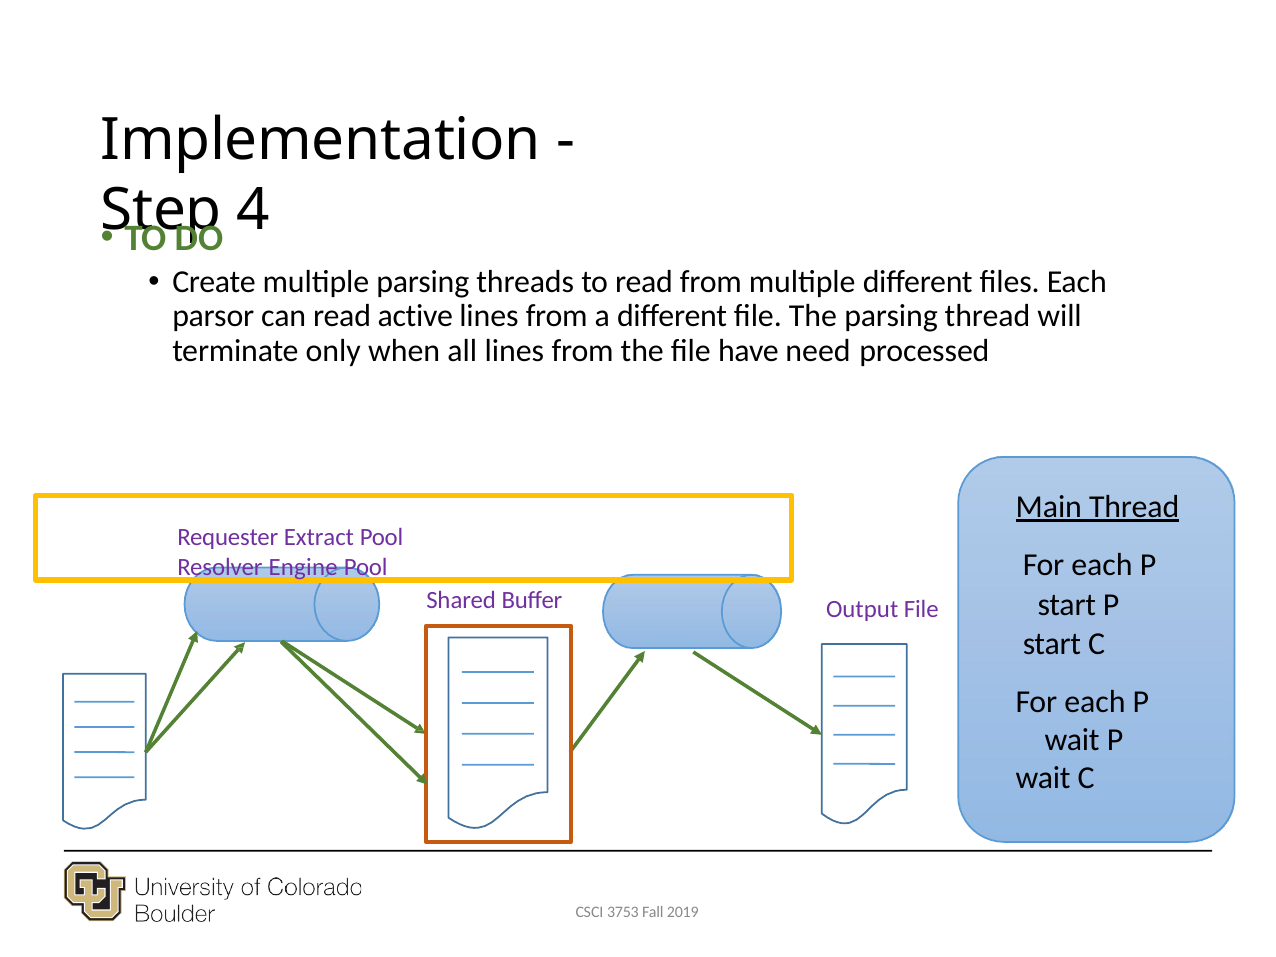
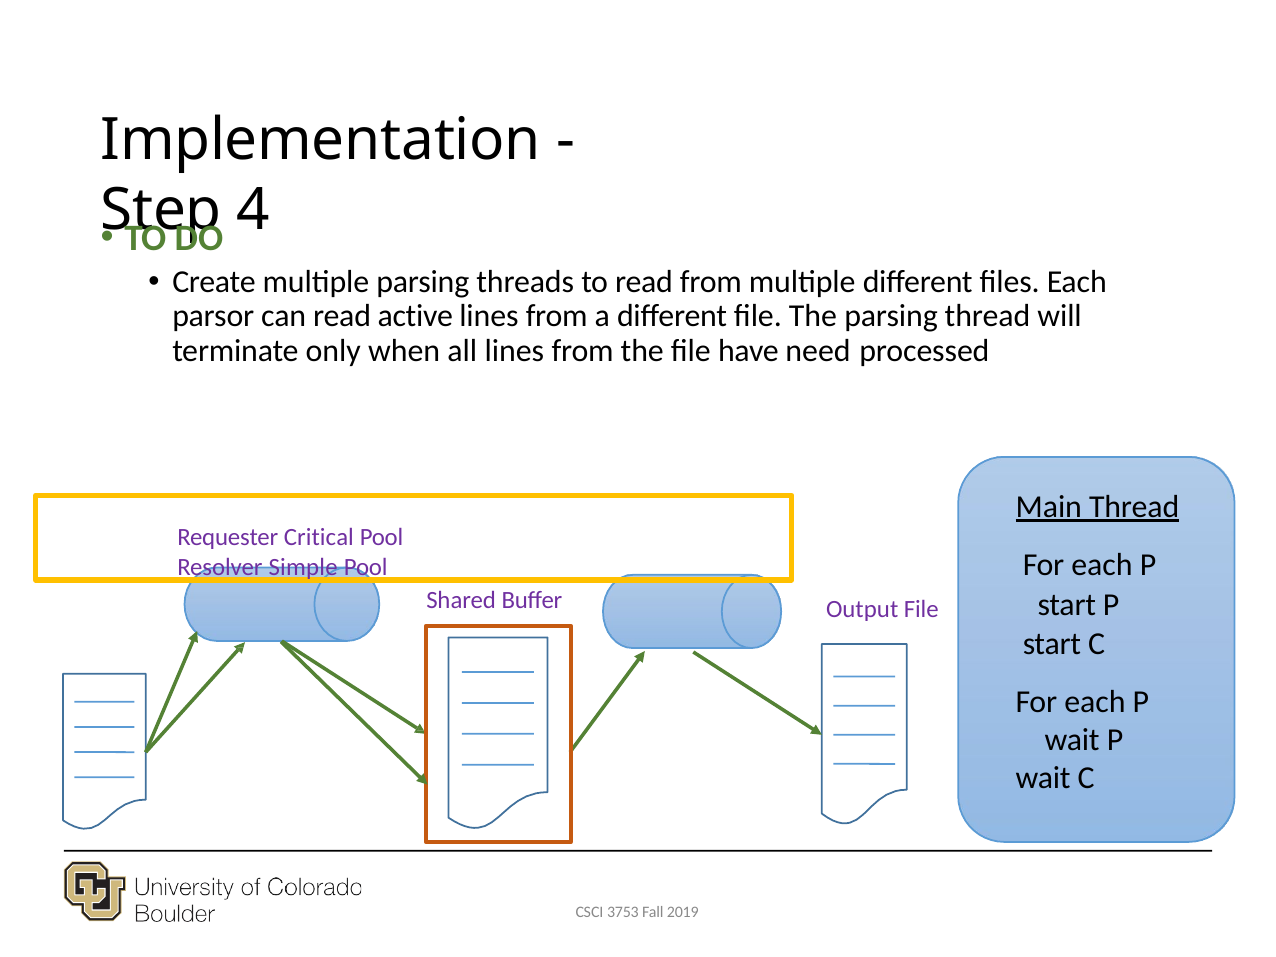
Extract: Extract -> Critical (319, 537)
Engine: Engine -> Simple (303, 567)
